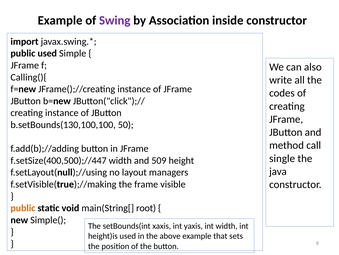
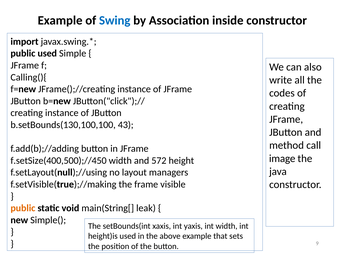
Swing colour: purple -> blue (115, 20)
50: 50 -> 43 (126, 124)
single: single -> image (282, 158)
f.setSize(400,500);//447: f.setSize(400,500);//447 -> f.setSize(400,500);//450 (59, 160)
509: 509 -> 572 (159, 160)
root: root -> leak (146, 208)
